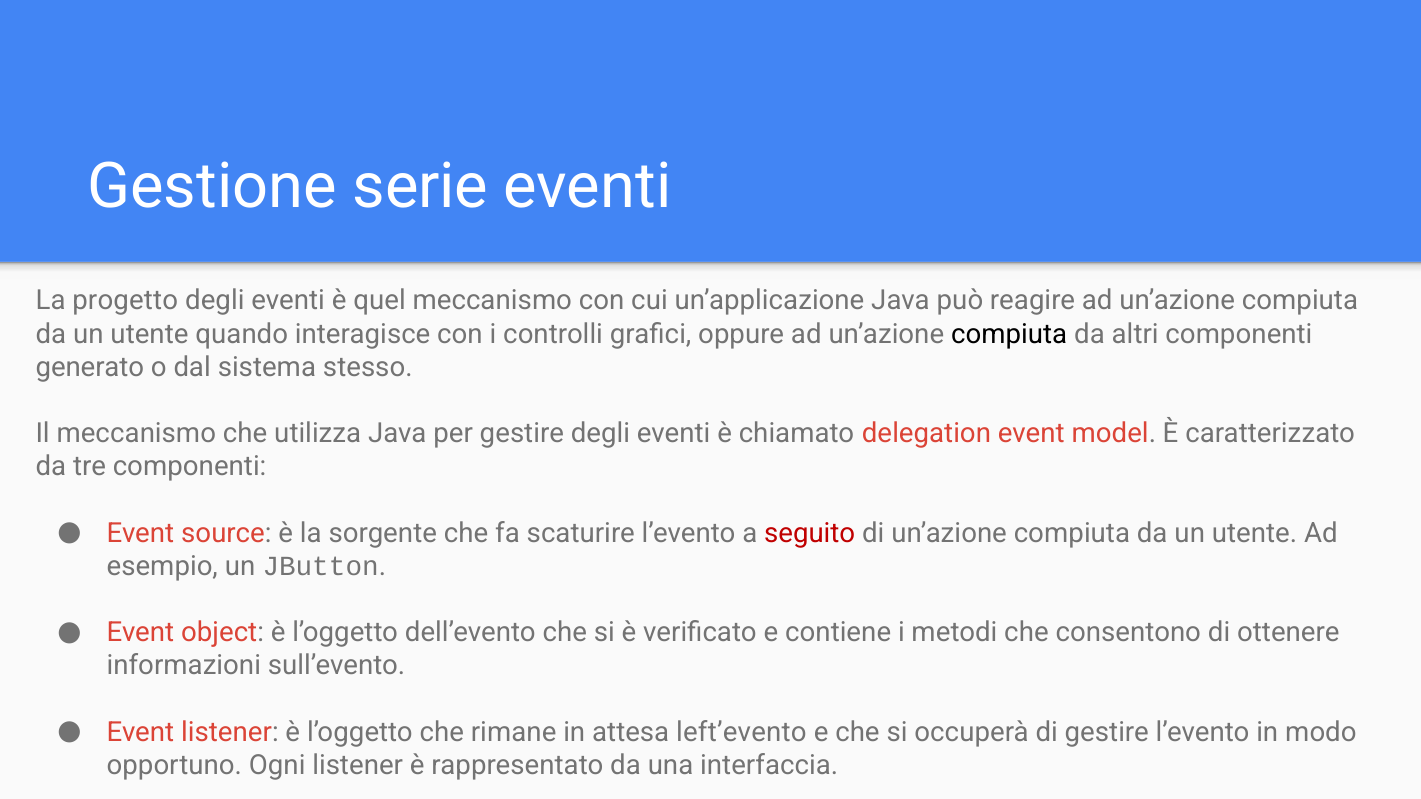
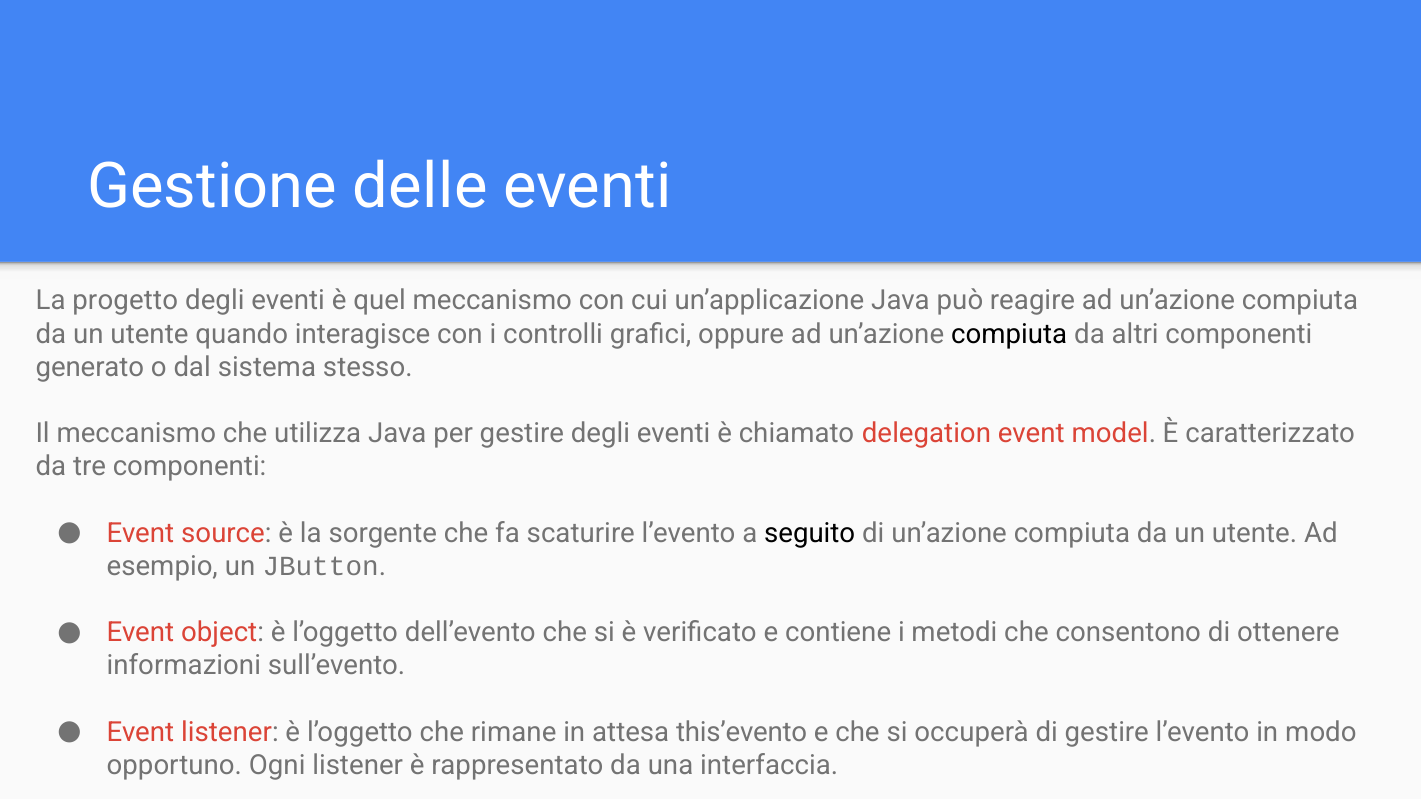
serie: serie -> delle (420, 186)
seguito colour: red -> black (810, 533)
left’evento: left’evento -> this’evento (742, 732)
